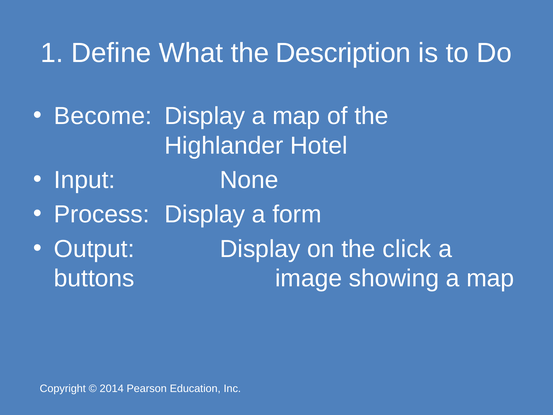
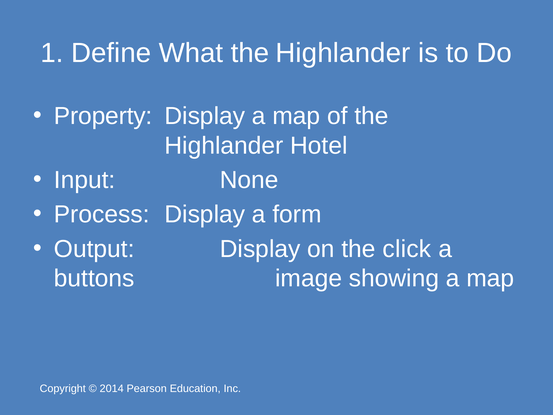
What the Description: Description -> Highlander (343, 53)
Become: Become -> Property (103, 116)
